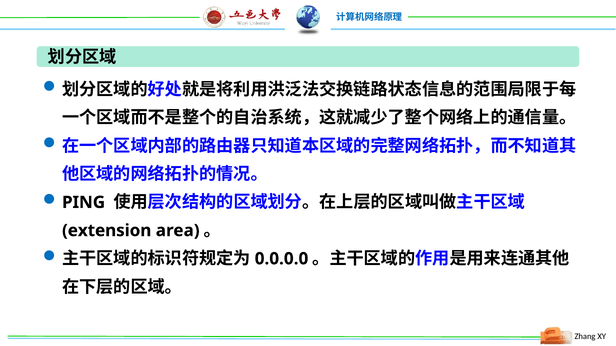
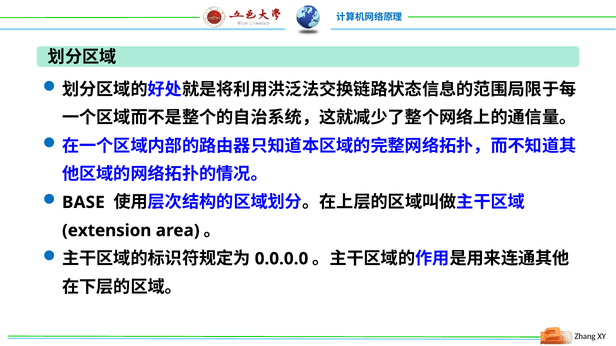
PING: PING -> BASE (83, 203)
